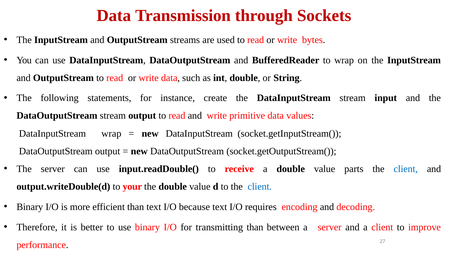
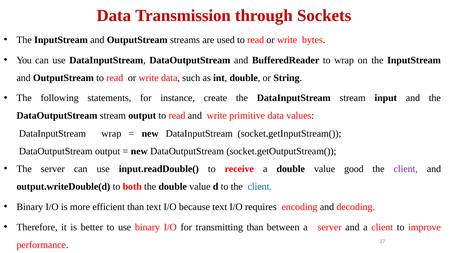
parts: parts -> good (354, 169)
client colour: blue -> purple (406, 169)
your: your -> both (132, 187)
